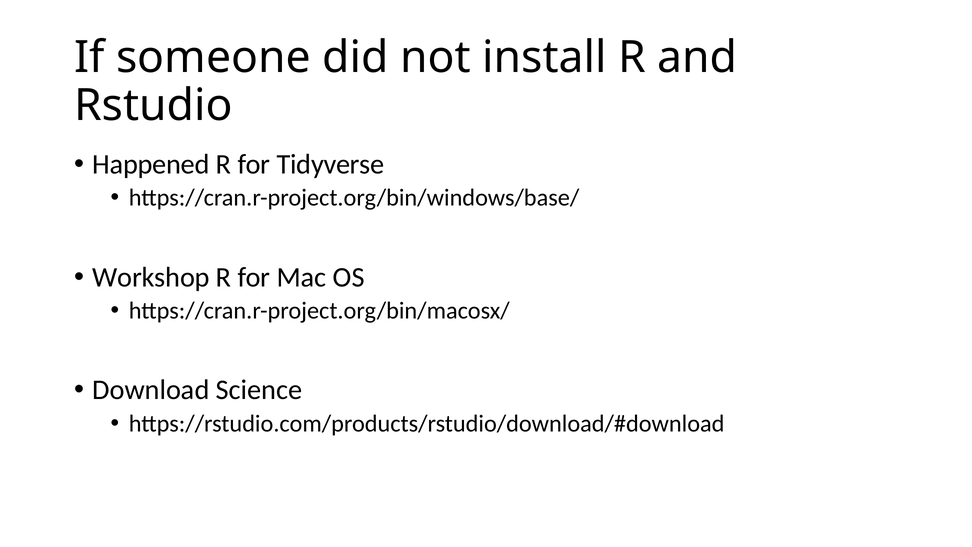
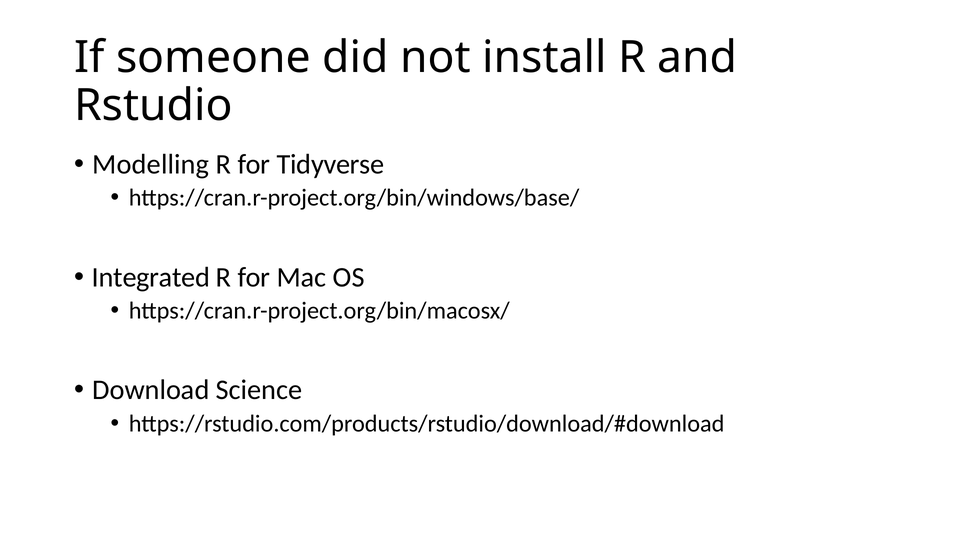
Happened: Happened -> Modelling (151, 164)
Workshop: Workshop -> Integrated (151, 277)
